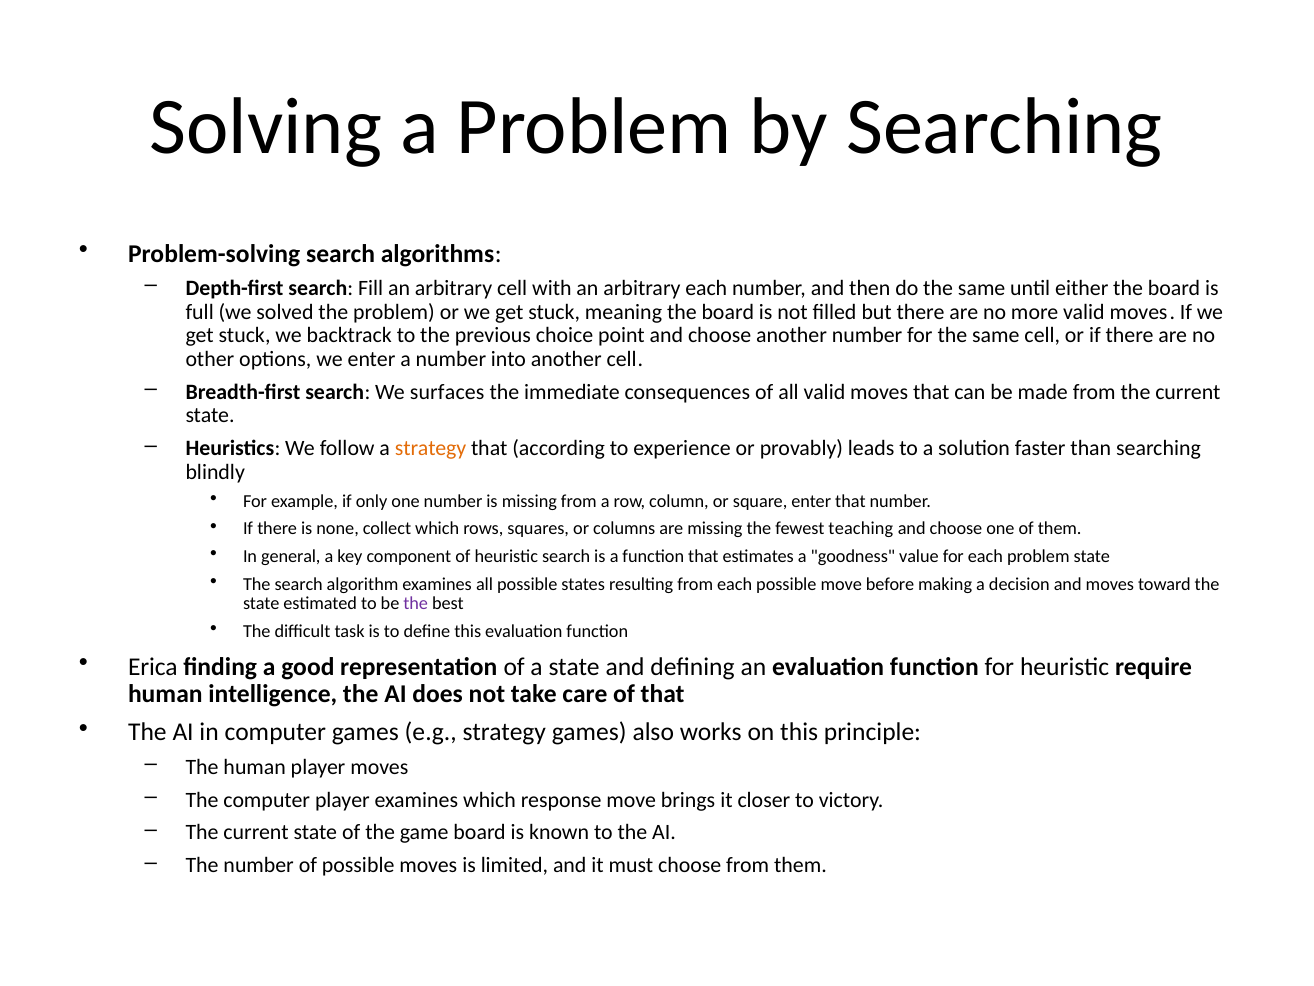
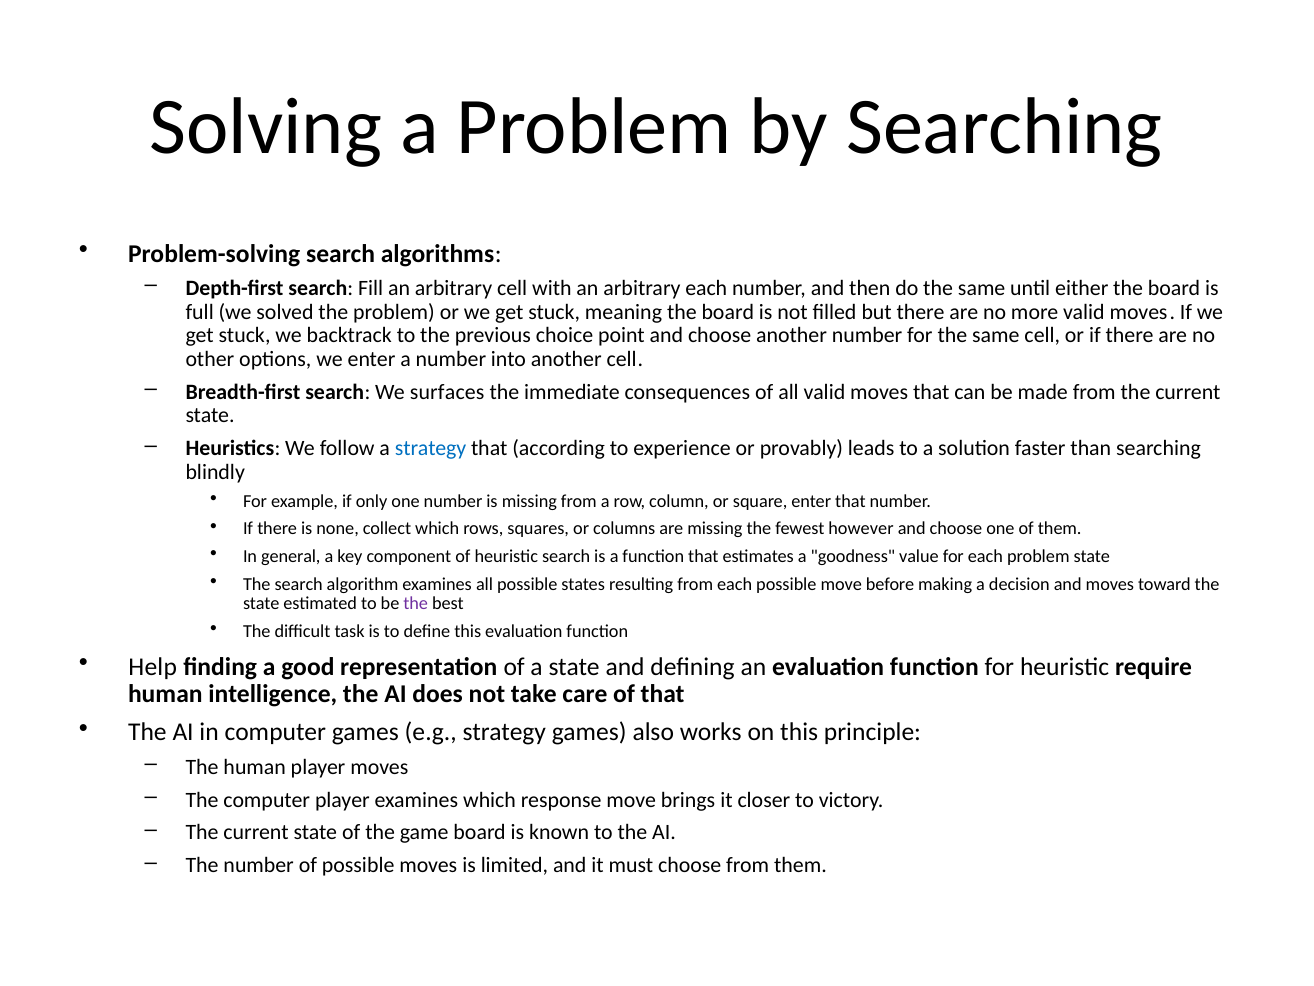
strategy colour: orange -> blue (431, 448)
teaching: teaching -> however (861, 529)
Erica: Erica -> Help (153, 666)
